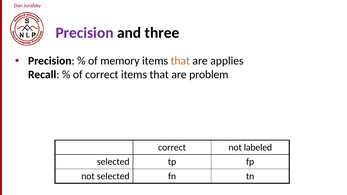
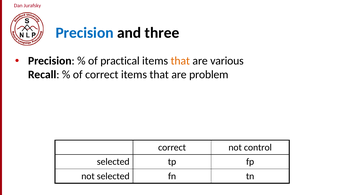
Precision colour: purple -> blue (85, 33)
memory: memory -> practical (120, 61)
applies: applies -> various (227, 61)
labeled: labeled -> control (258, 148)
